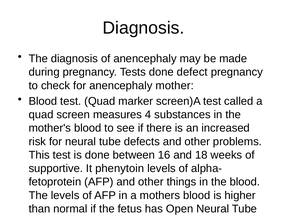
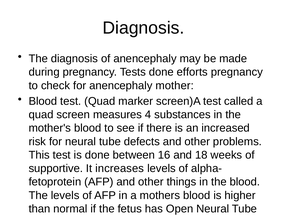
done defect: defect -> efforts (192, 72)
phenytoin: phenytoin -> increases (120, 168)
